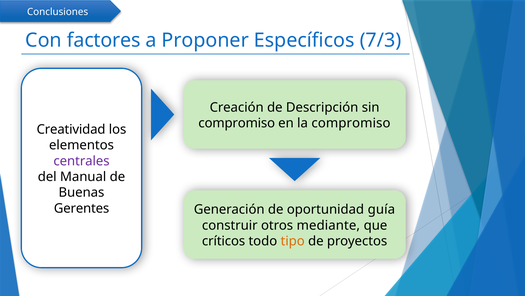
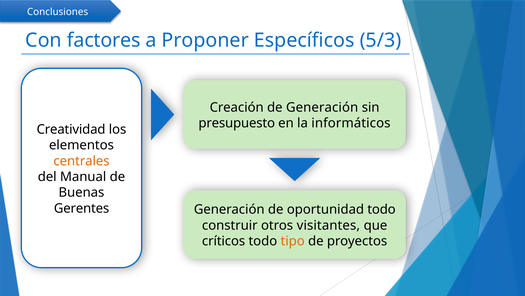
7/3: 7/3 -> 5/3 (380, 40)
de Descripción: Descripción -> Generación (322, 107)
compromiso: compromiso -> presupuesto (237, 123)
la compromiso: compromiso -> informáticos (351, 123)
centrales colour: purple -> orange (81, 161)
oportunidad guía: guía -> todo (382, 209)
mediante: mediante -> visitantes (328, 225)
